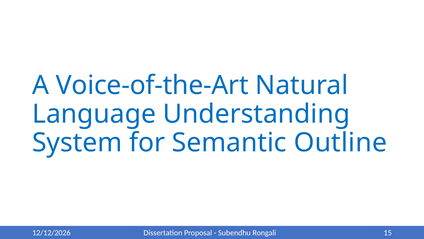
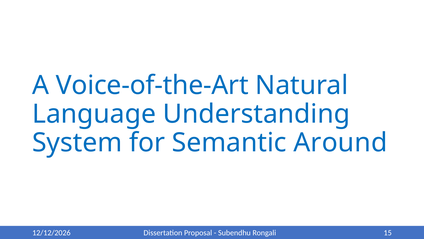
Outline: Outline -> Around (340, 143)
